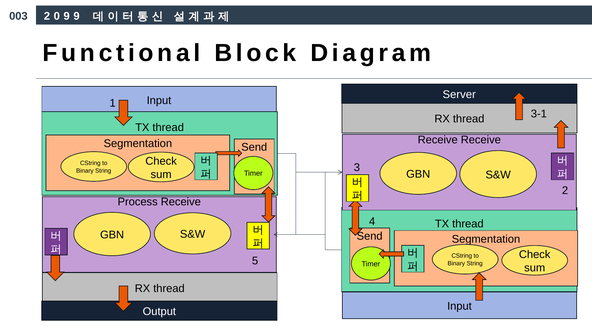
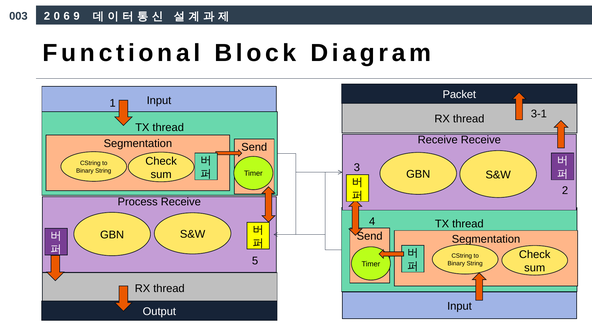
9: 9 -> 6 (67, 16)
Server: Server -> Packet (459, 94)
